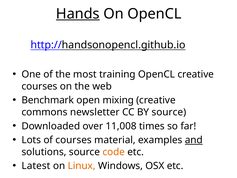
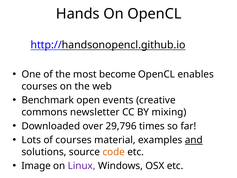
Hands underline: present -> none (78, 14)
training: training -> become (117, 74)
OpenCL creative: creative -> enables (196, 74)
mixing: mixing -> events (118, 100)
BY source: source -> mixing (169, 112)
11,008: 11,008 -> 29,796 (121, 126)
Latest: Latest -> Image (36, 166)
Linux colour: orange -> purple (82, 166)
